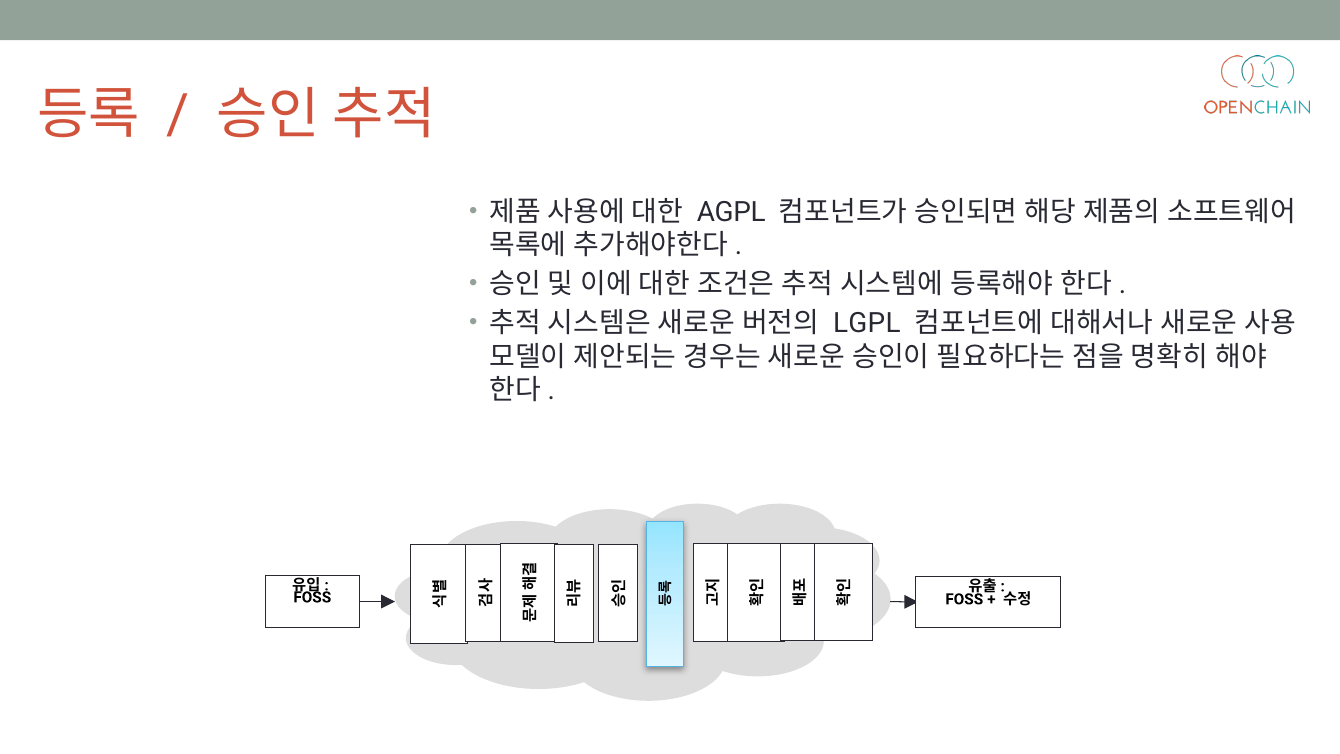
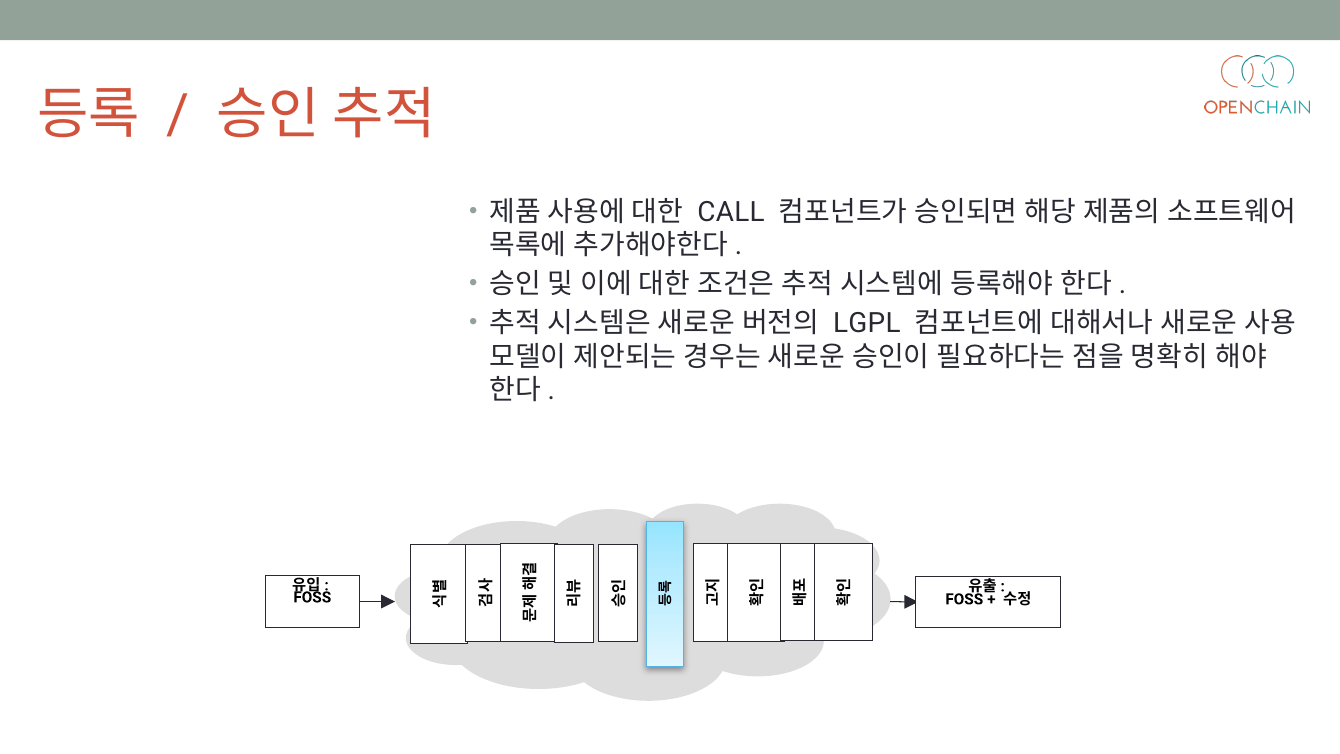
AGPL: AGPL -> CALL (731, 212)
